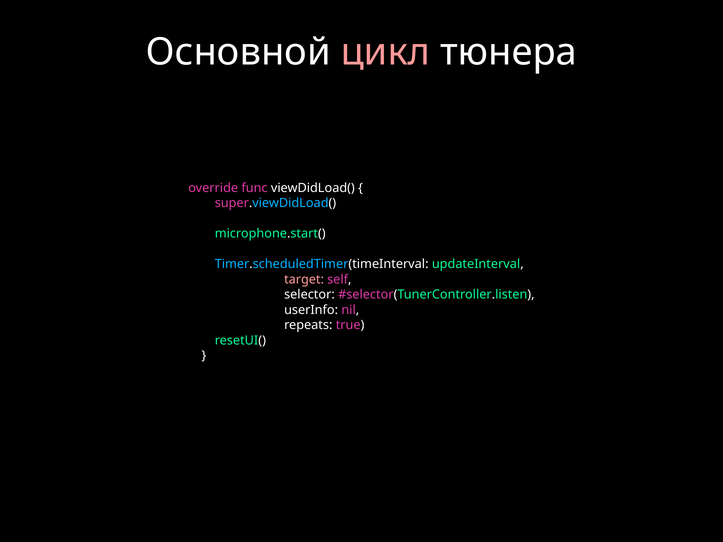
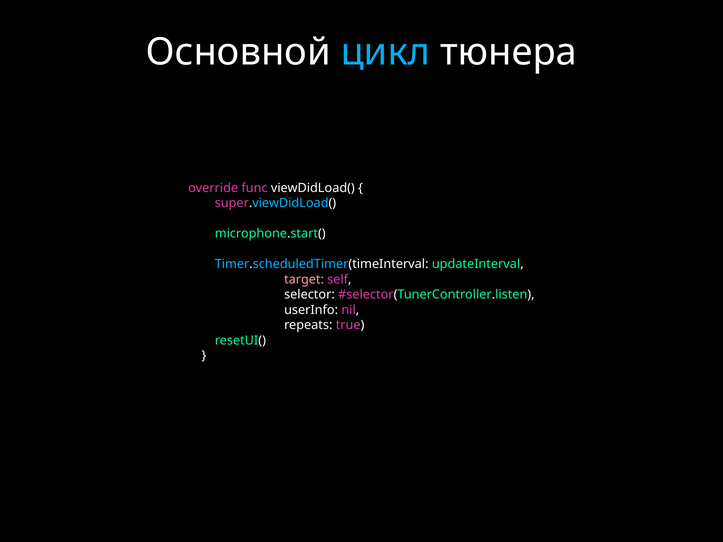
цикл colour: pink -> light blue (385, 52)
